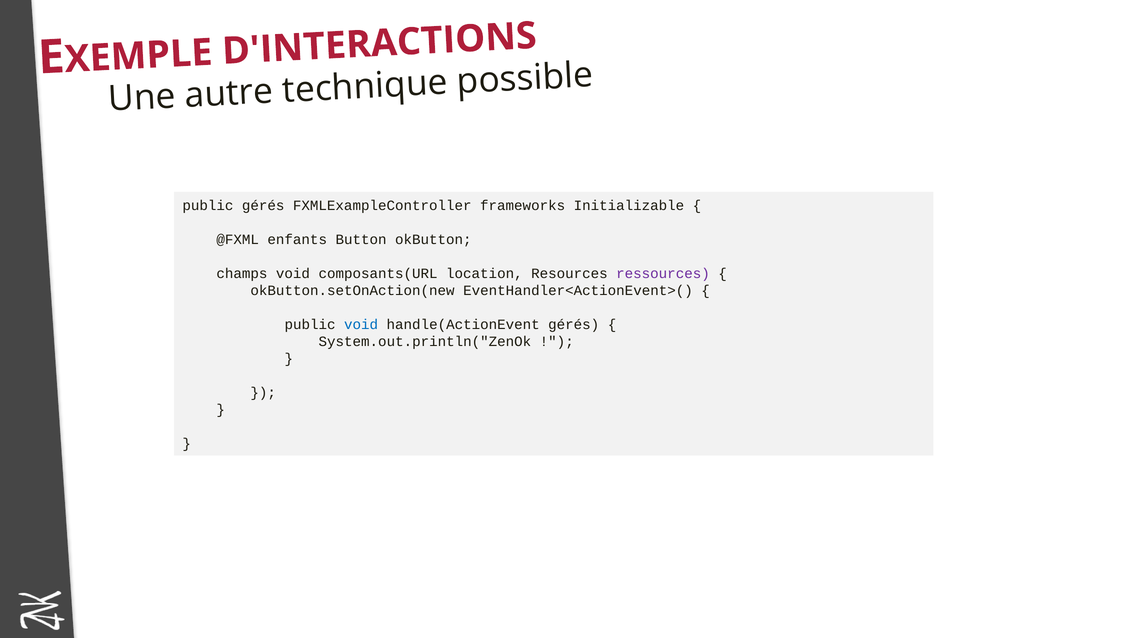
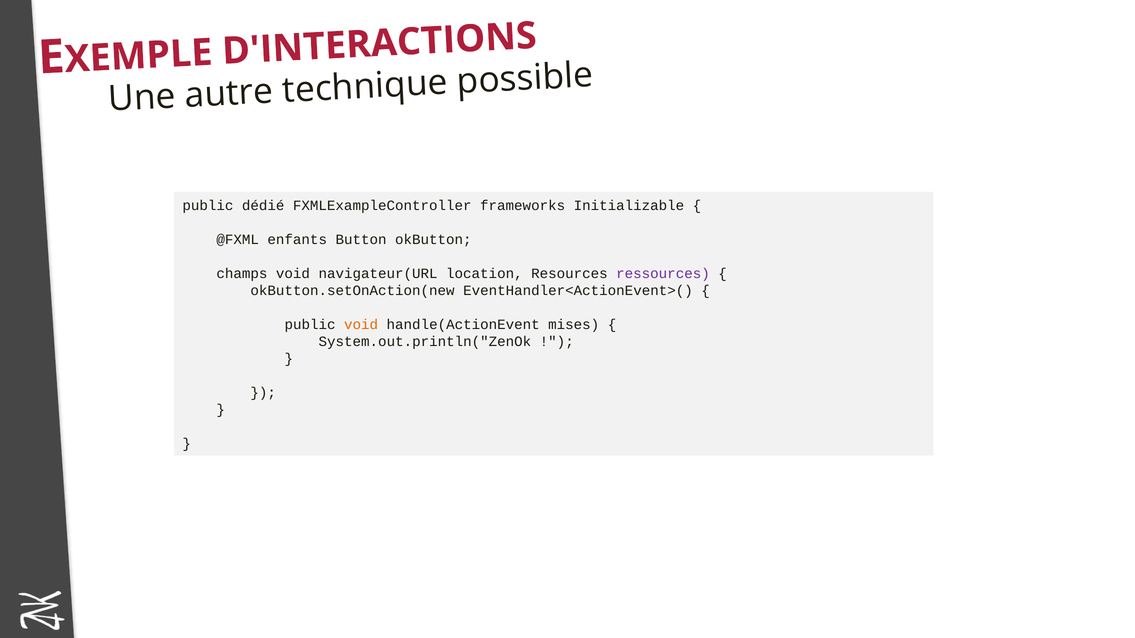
public gérés: gérés -> dédié (263, 206)
composants(URL: composants(URL -> navigateur(URL (378, 274)
void colour: blue -> orange (361, 325)
handle(ActionEvent gérés: gérés -> mises (574, 325)
